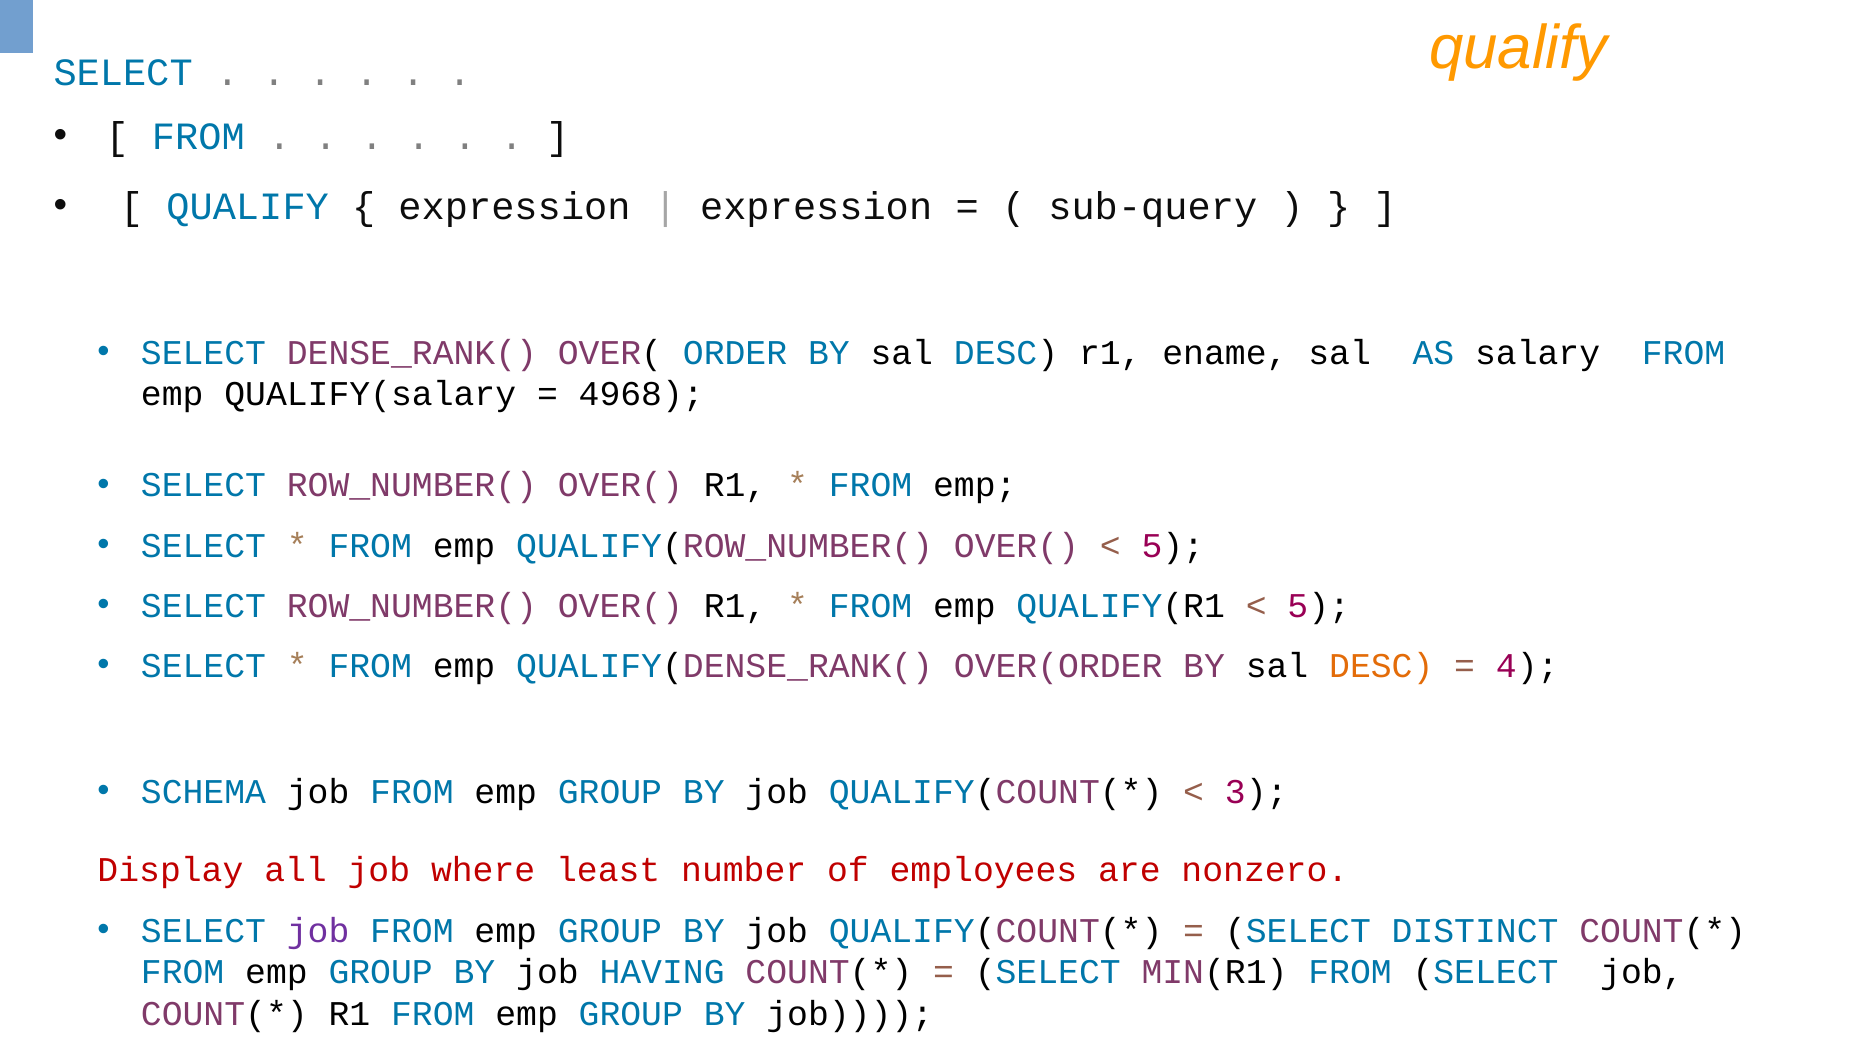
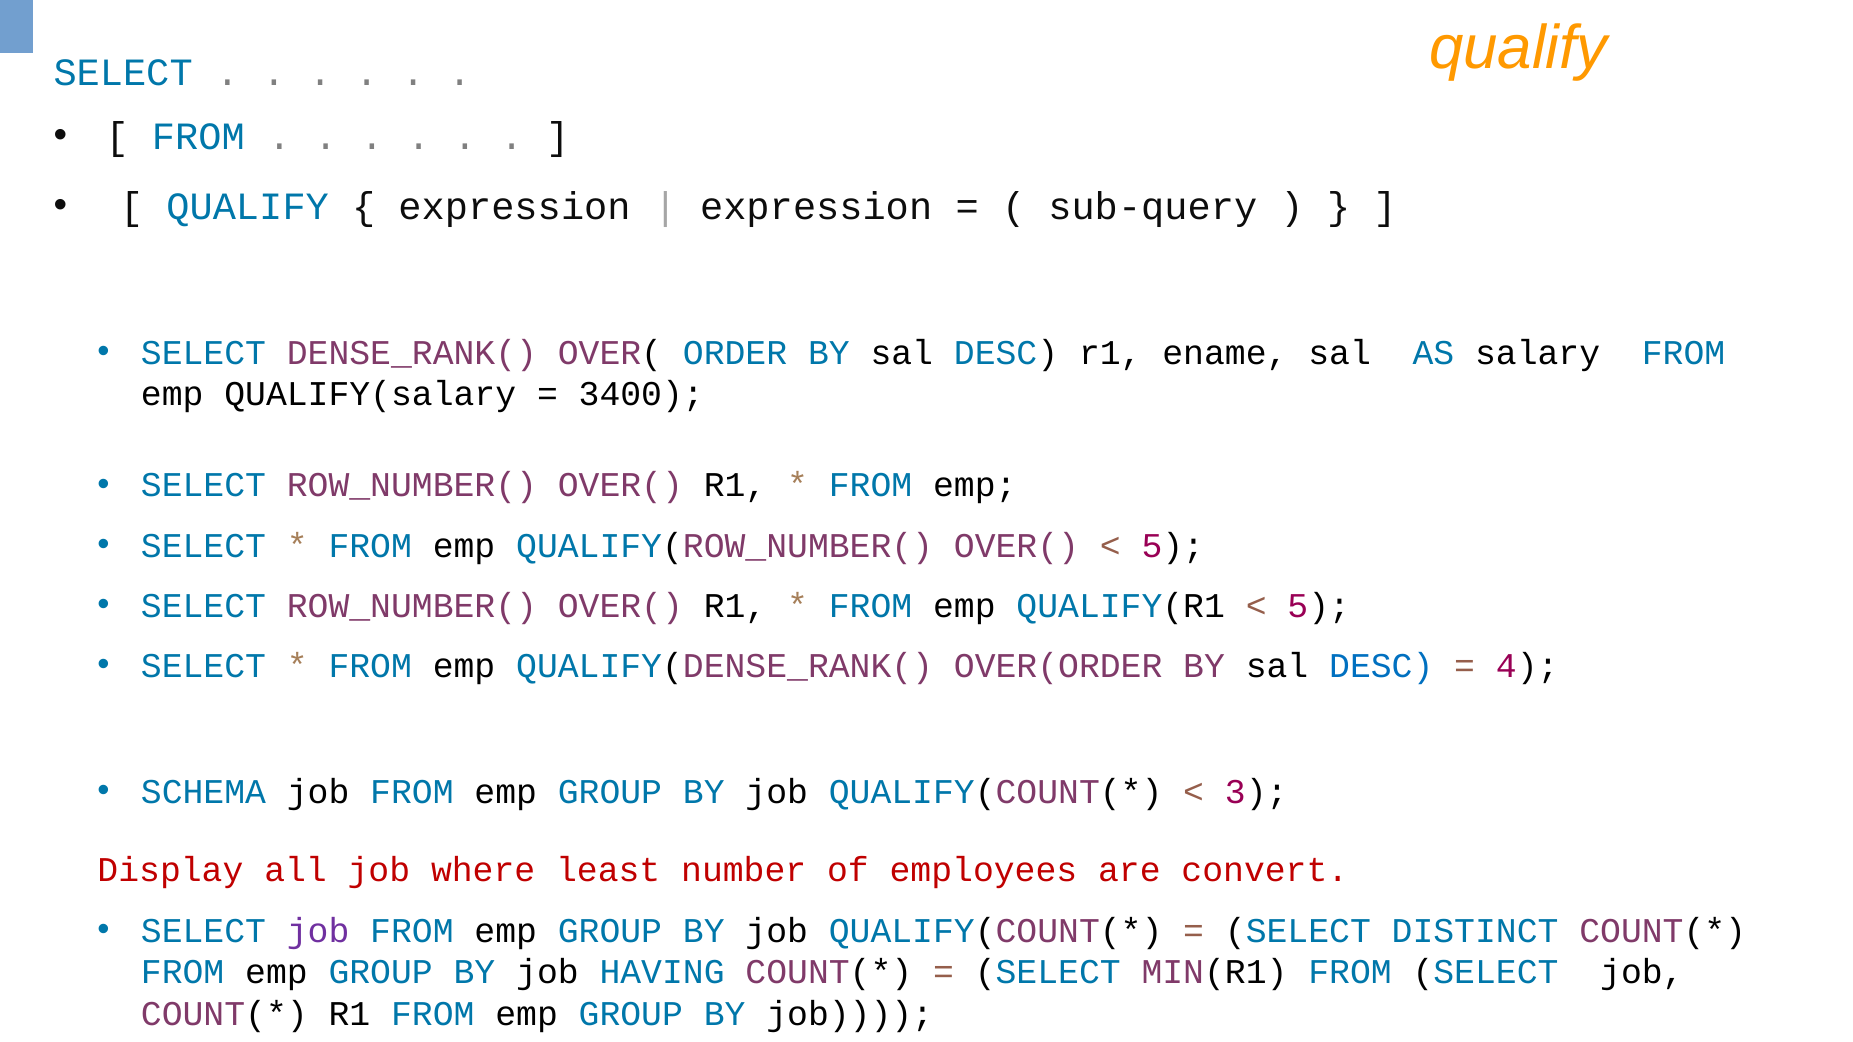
4968: 4968 -> 3400 (641, 395)
DESC colour: orange -> blue (1381, 666)
nonzero: nonzero -> convert (1265, 871)
